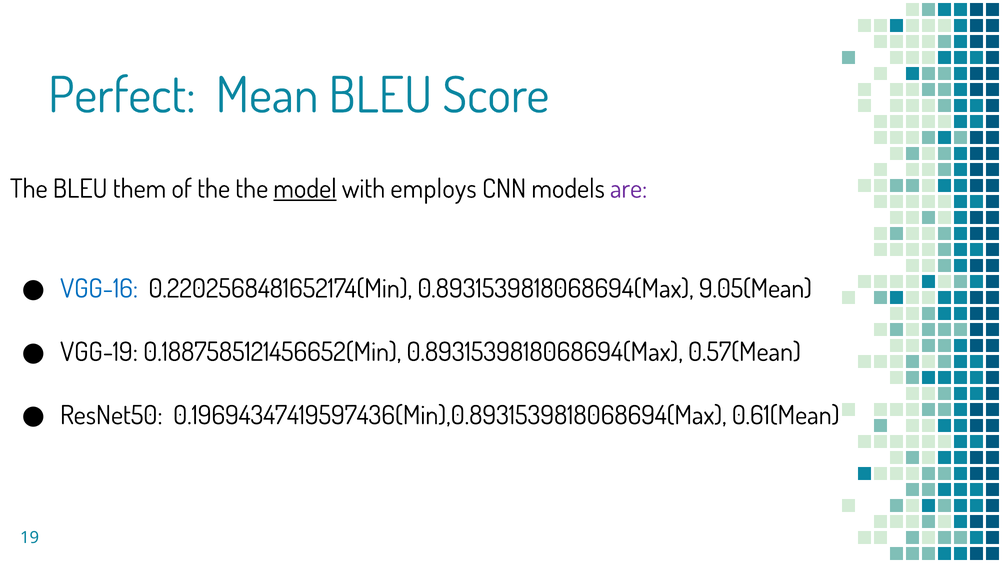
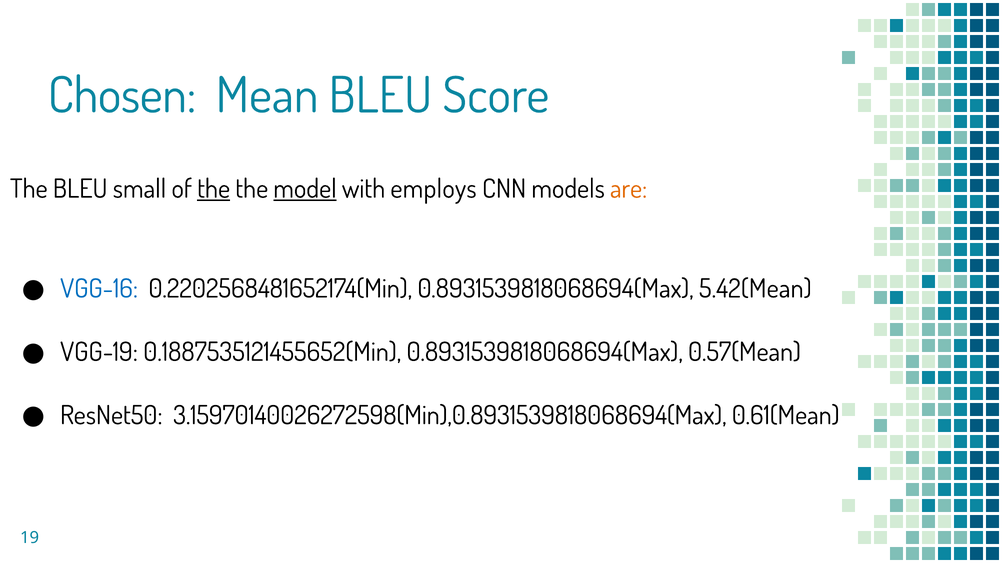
Perfect: Perfect -> Chosen (122, 96)
them: them -> small (139, 189)
the underline: none -> present (214, 189)
are colour: purple -> orange (629, 189)
9.05(Mean: 9.05(Mean -> 5.42(Mean (755, 289)
0.1887585121456652(Min: 0.1887585121456652(Min -> 0.1887535121455652(Min (272, 353)
0.19694347419597436(Min),0.8931539818068694(Max: 0.19694347419597436(Min),0.8931539818068694(Max -> 3.15970140026272598(Min),0.8931539818068694(Max (450, 416)
